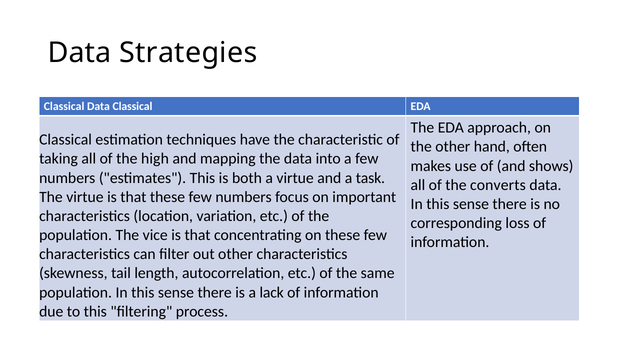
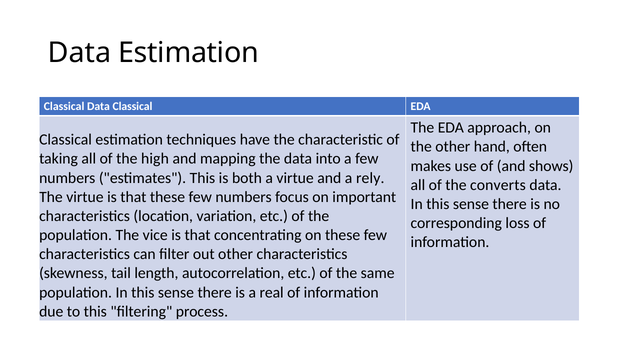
Data Strategies: Strategies -> Estimation (189, 53)
task: task -> rely (370, 178)
lack: lack -> real (272, 292)
